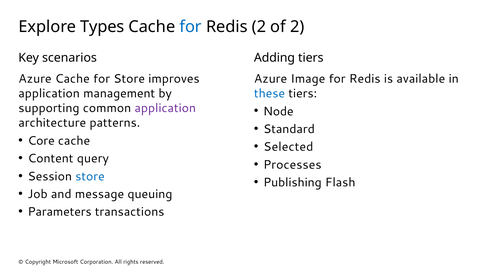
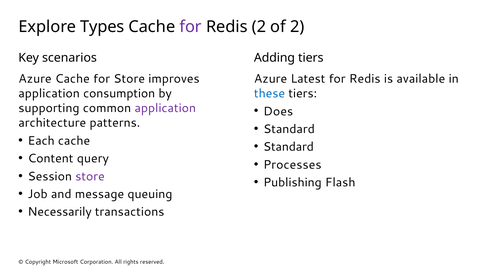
for colour: blue -> purple (191, 27)
Image: Image -> Latest (308, 79)
management: management -> consumption (119, 94)
Node: Node -> Does (278, 111)
Core: Core -> Each (41, 141)
Selected: Selected -> Standard (288, 147)
store colour: blue -> purple (90, 176)
Parameters: Parameters -> Necessarily (60, 212)
